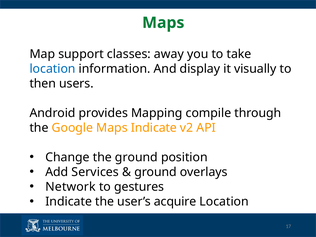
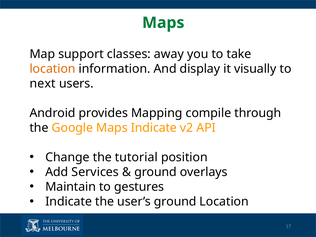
location colour: blue -> orange (53, 69)
then: then -> next (43, 84)
the ground: ground -> tutorial (136, 157)
Network: Network -> Maintain (71, 187)
user’s acquire: acquire -> ground (175, 202)
